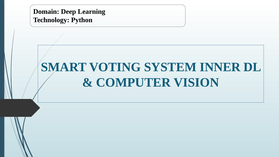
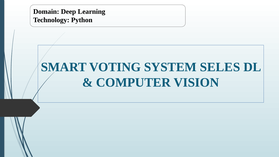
INNER: INNER -> SELES (220, 67)
